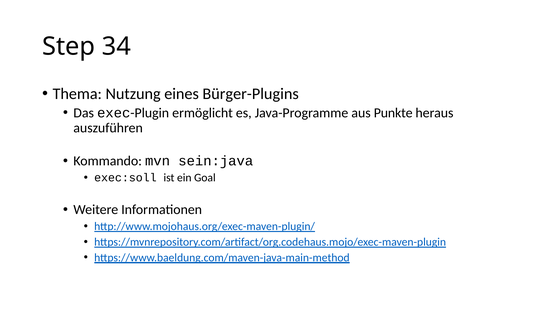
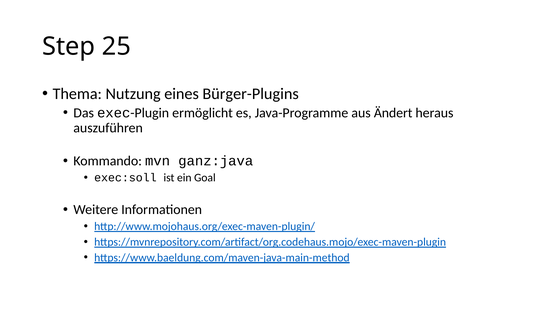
34: 34 -> 25 (116, 47)
Punkte: Punkte -> Ändert (393, 113)
sein:java: sein:java -> ganz:java (216, 161)
